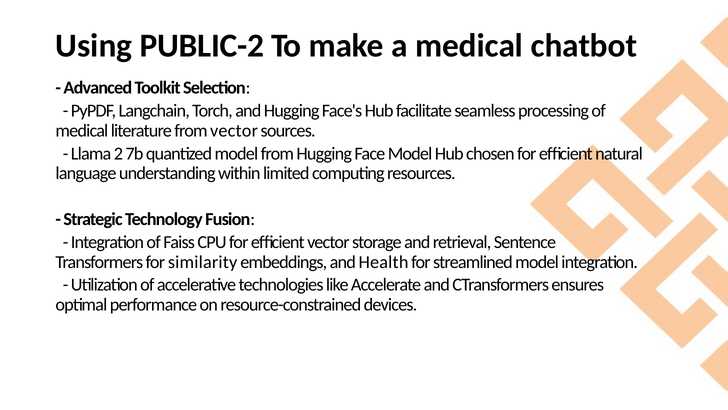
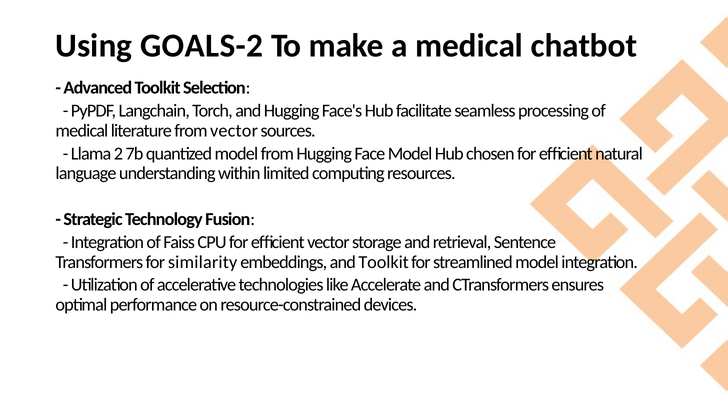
PUBLIC-2: PUBLIC-2 -> GOALS-2 (202, 46)
and Health: Health -> Toolkit (384, 262)
